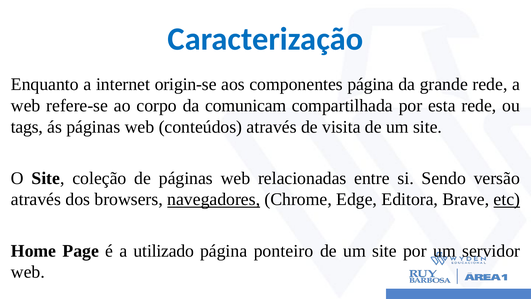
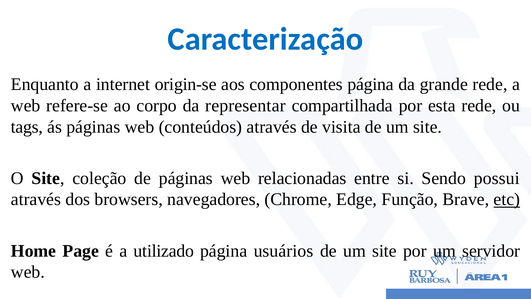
comunicam: comunicam -> representar (245, 105)
versão: versão -> possui (497, 178)
navegadores underline: present -> none (214, 199)
Editora: Editora -> Função (410, 199)
ponteiro: ponteiro -> usuários (284, 251)
